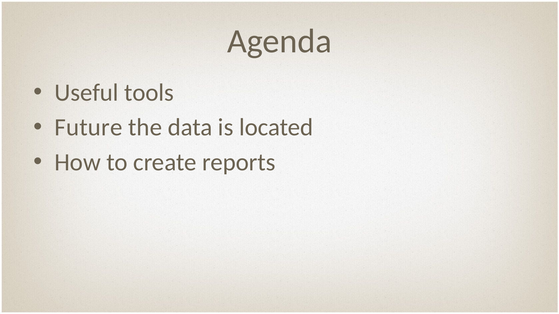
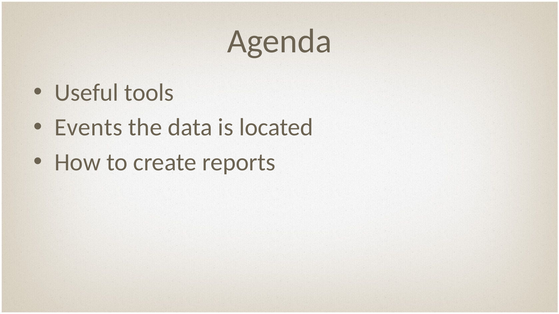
Future: Future -> Events (88, 128)
